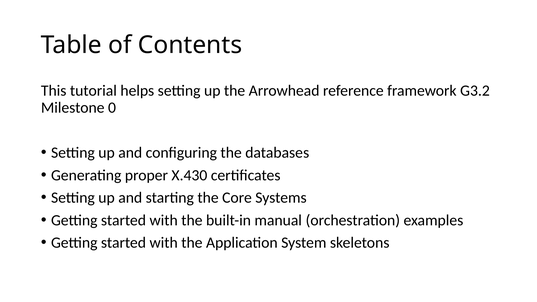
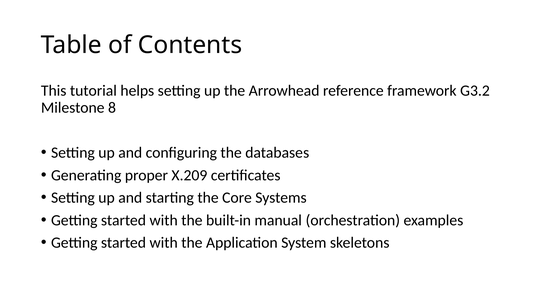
0: 0 -> 8 (112, 108)
X.430: X.430 -> X.209 (189, 175)
